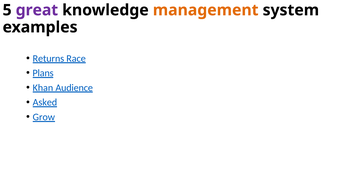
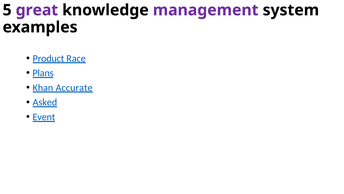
management colour: orange -> purple (206, 10)
Returns: Returns -> Product (48, 58)
Audience: Audience -> Accurate (74, 88)
Grow: Grow -> Event (44, 117)
